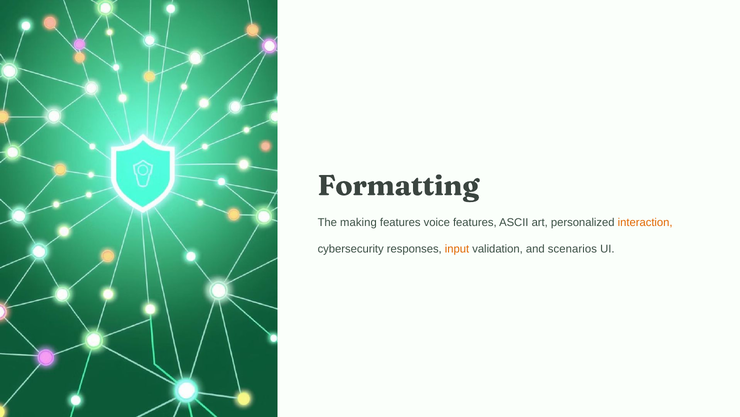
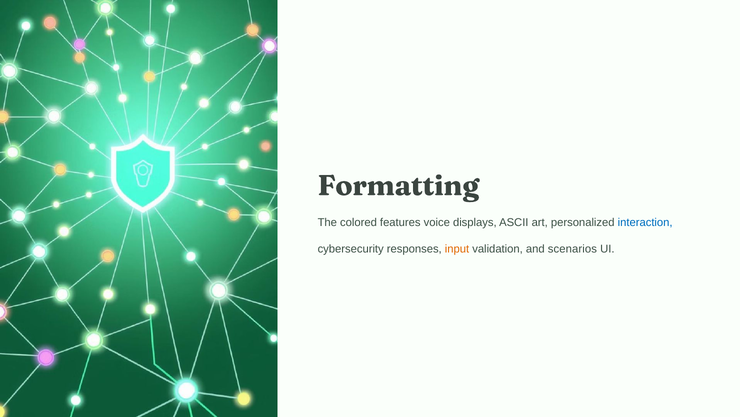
making: making -> colored (358, 222)
voice features: features -> displays (475, 222)
interaction colour: orange -> blue (645, 222)
